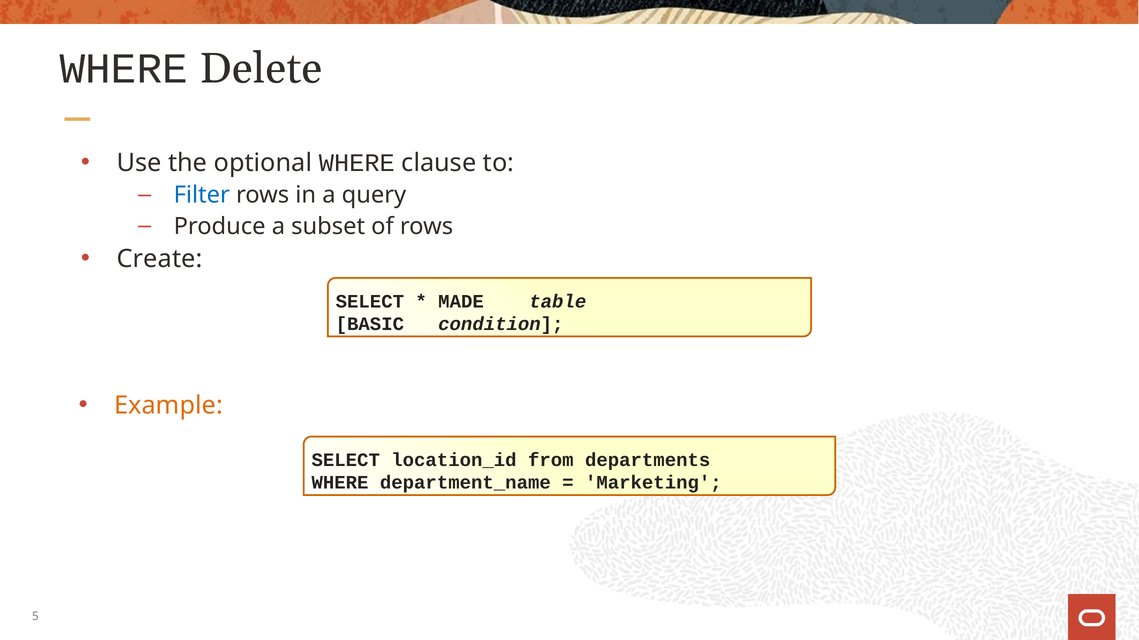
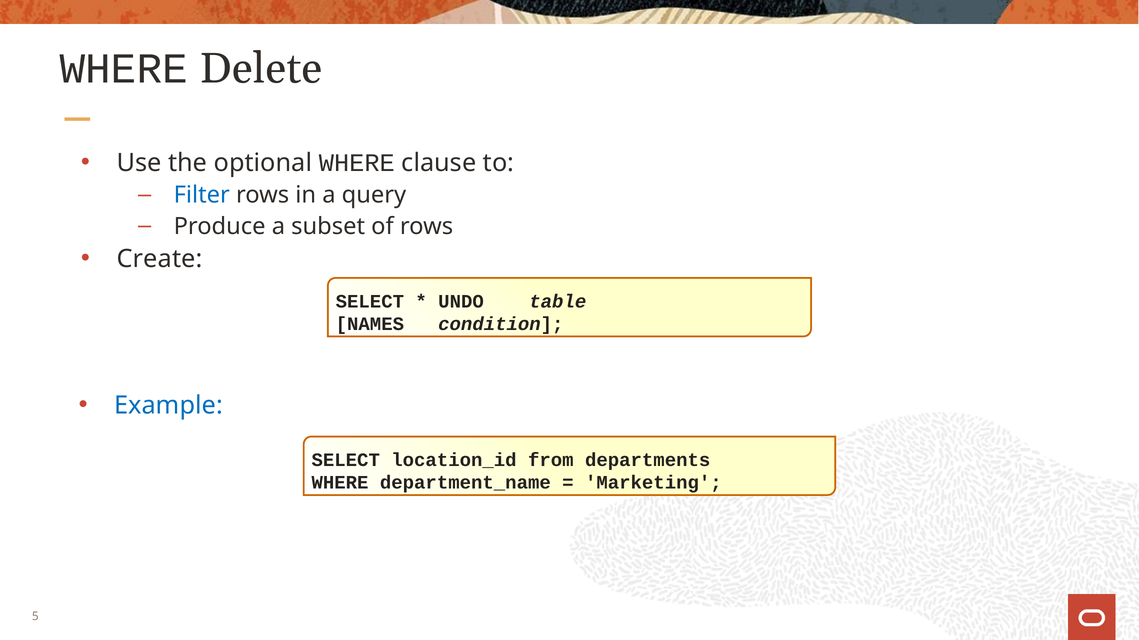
MADE: MADE -> UNDO (461, 302)
BASIC: BASIC -> NAMES (370, 324)
Example colour: orange -> blue (169, 406)
